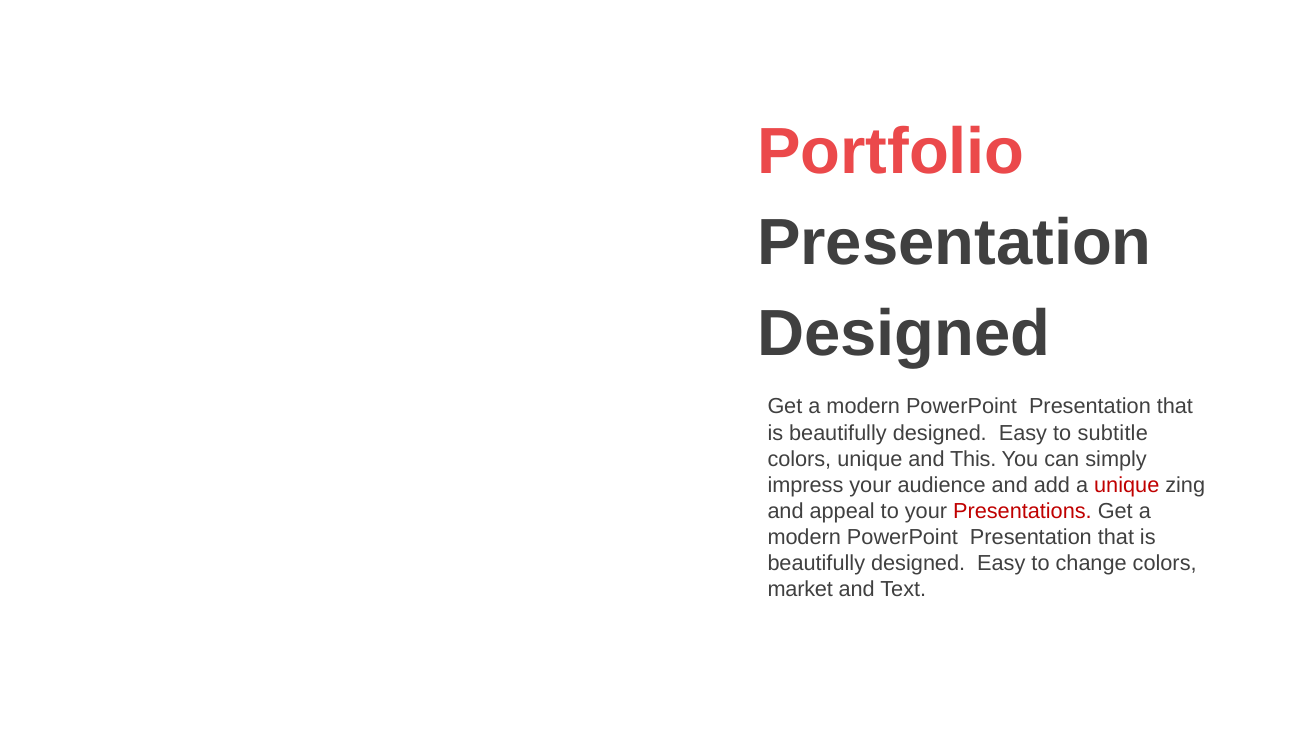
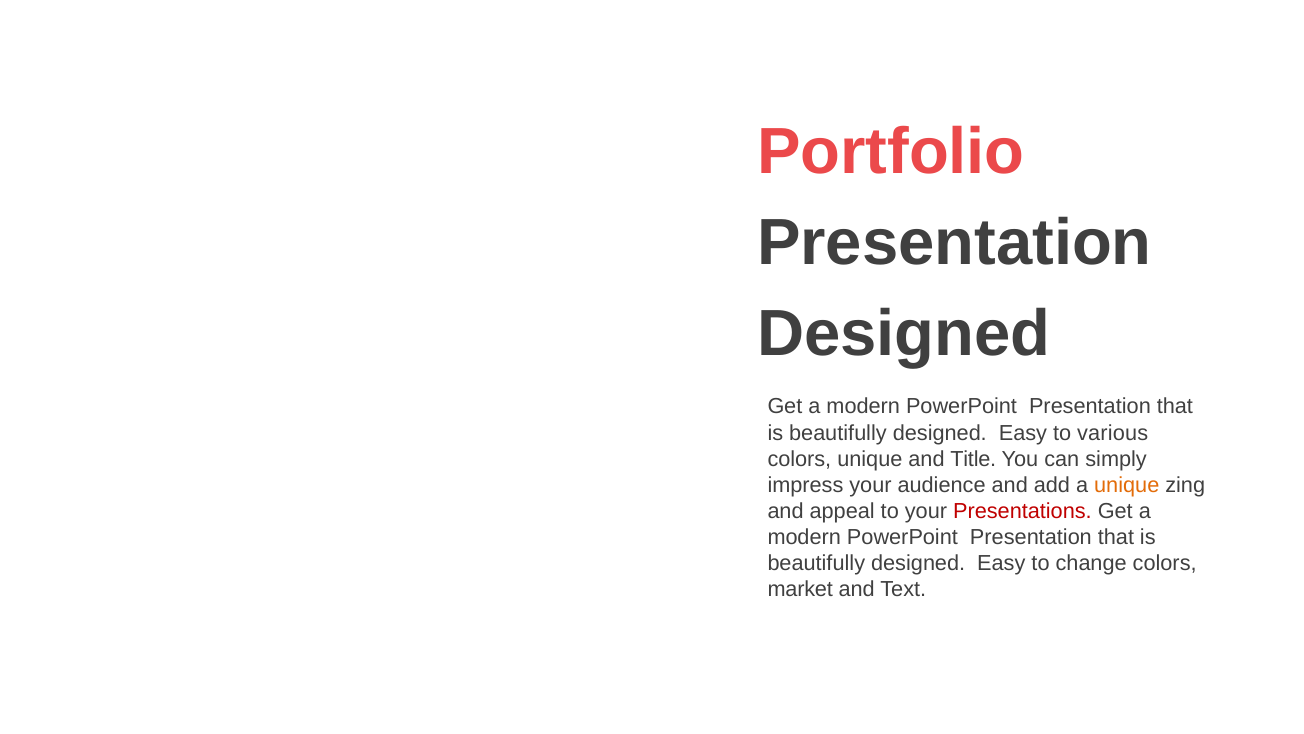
subtitle: subtitle -> various (1113, 433)
This: This -> Title (973, 459)
unique colour: red -> orange (1127, 485)
